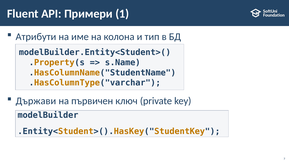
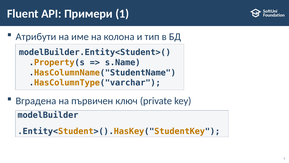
Държави: Държави -> Вградена (36, 101)
